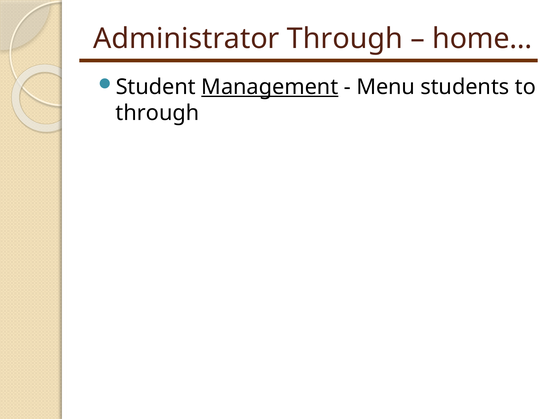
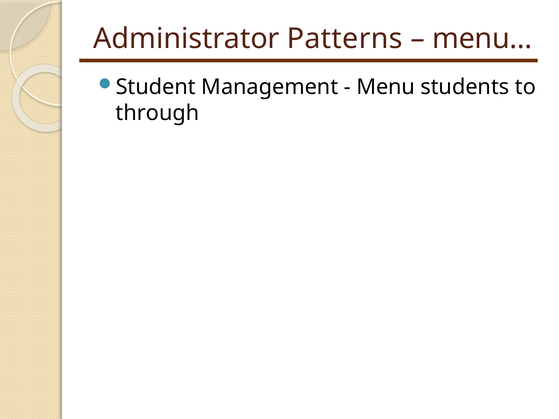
Administrator Through: Through -> Patterns (345, 39)
home…: home… -> menu… (482, 39)
Management underline: present -> none (270, 87)
